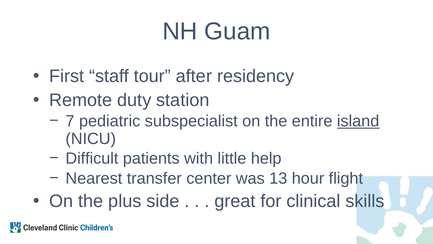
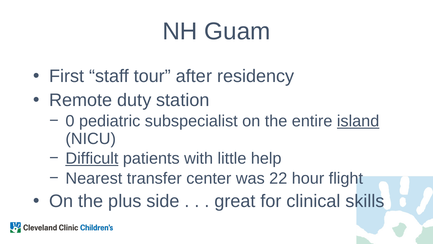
7: 7 -> 0 (70, 121)
Difficult underline: none -> present (92, 158)
13: 13 -> 22 (278, 178)
